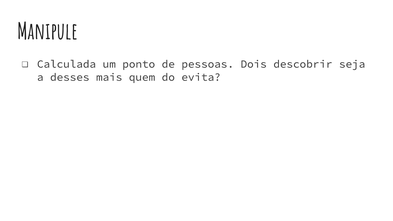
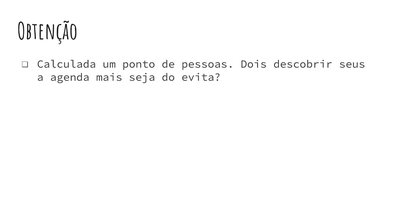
Manipule: Manipule -> Obtenção (47, 32)
seja: seja -> seus (352, 64)
desses: desses -> agenda (70, 77)
quem: quem -> seja (142, 77)
